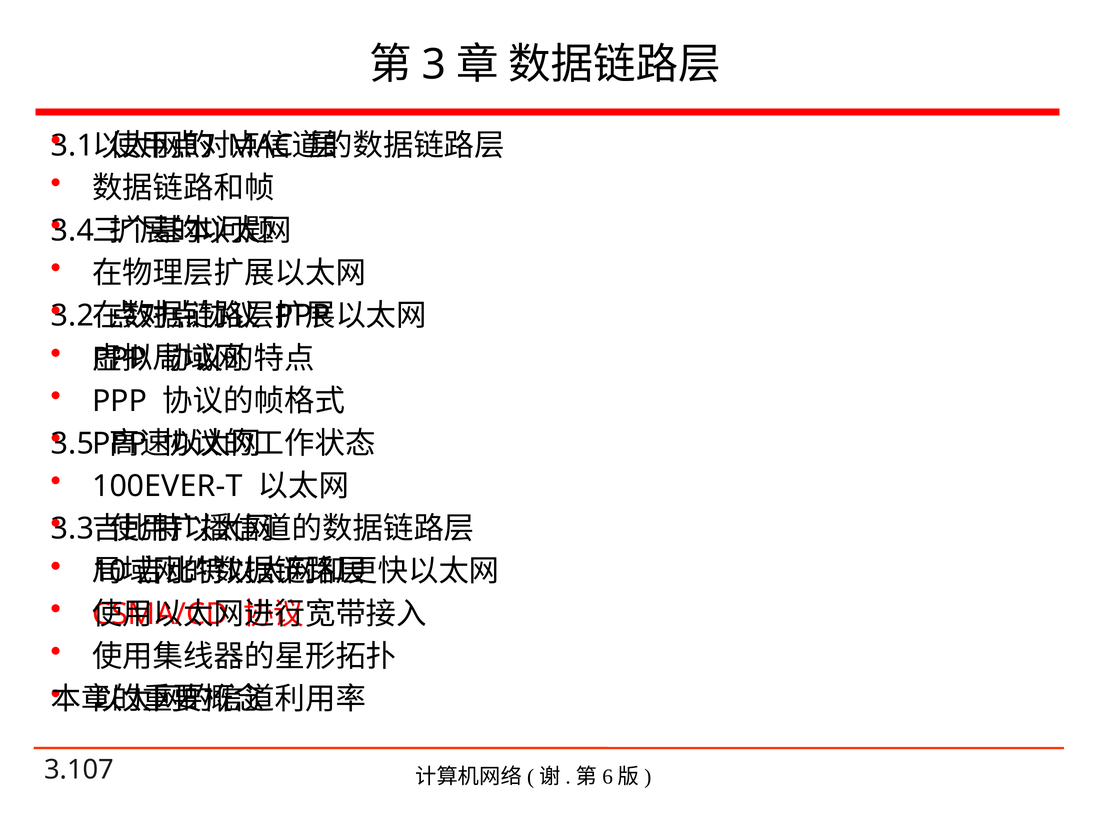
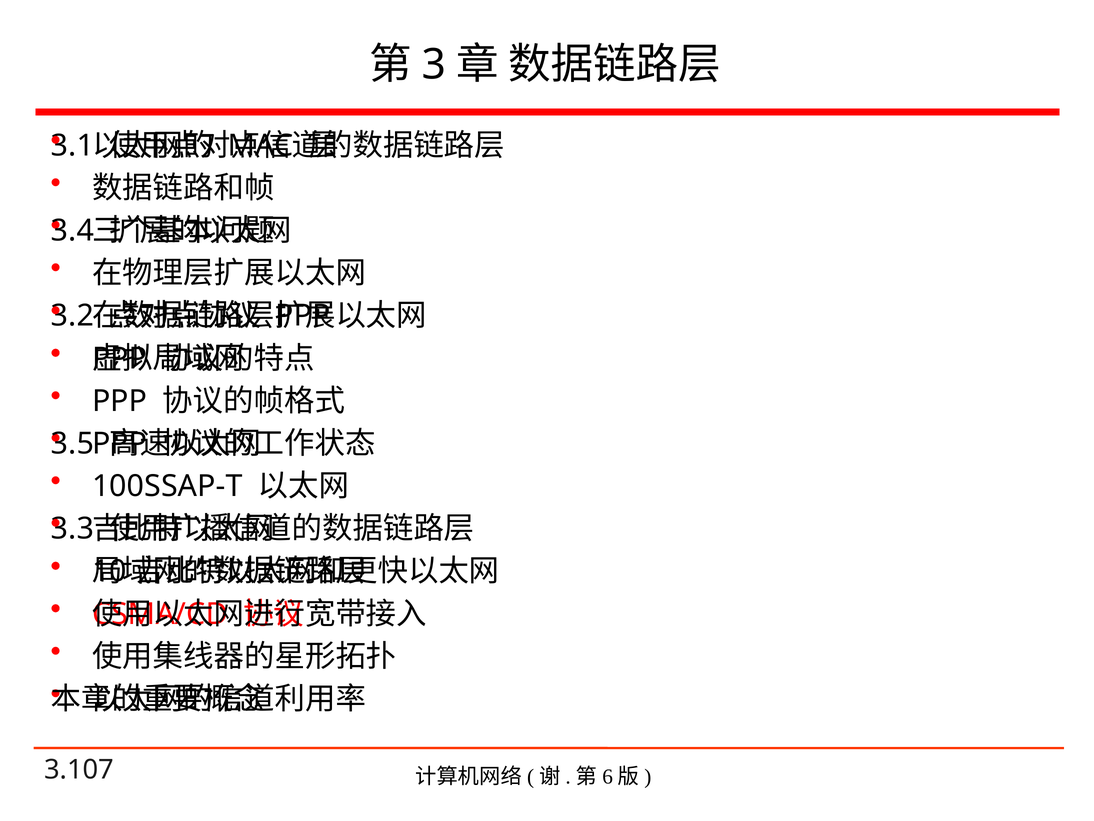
100EVER-T: 100EVER-T -> 100SSAP-T (167, 486)
